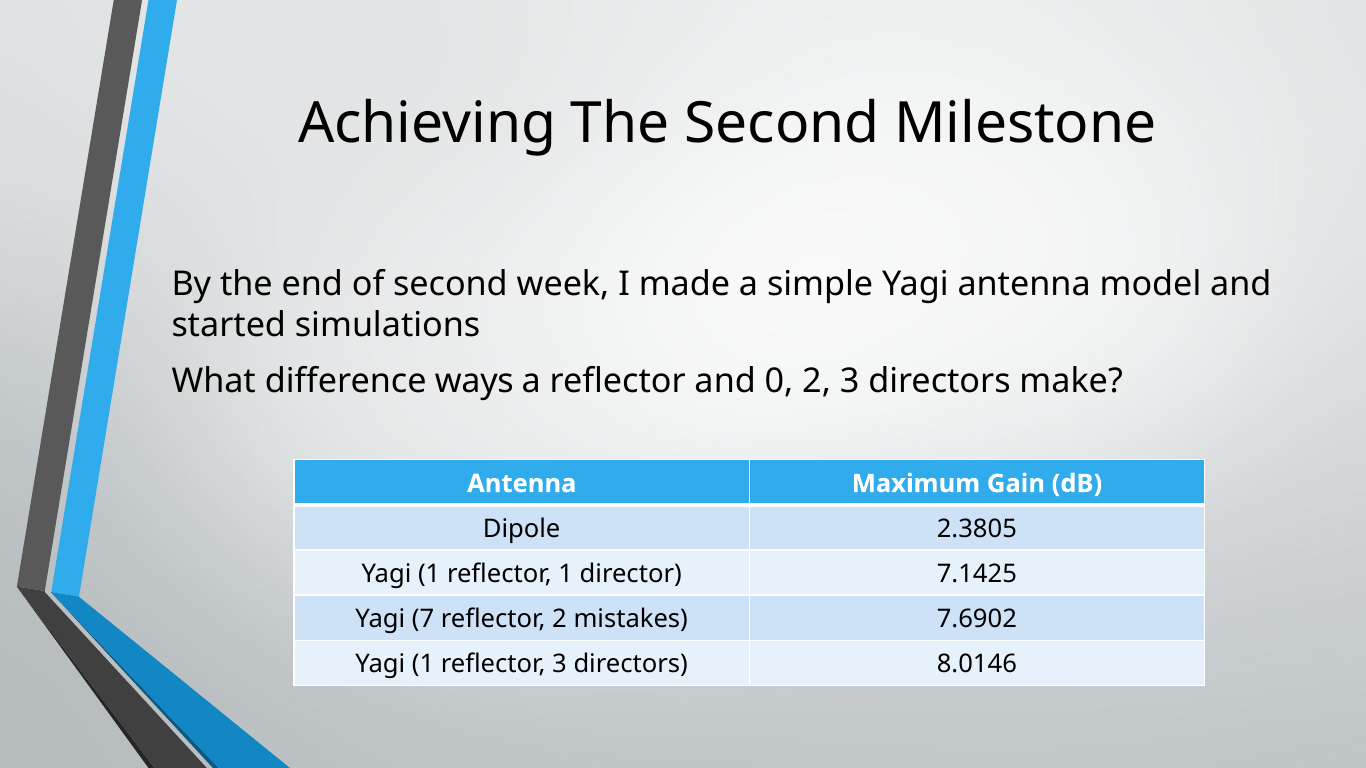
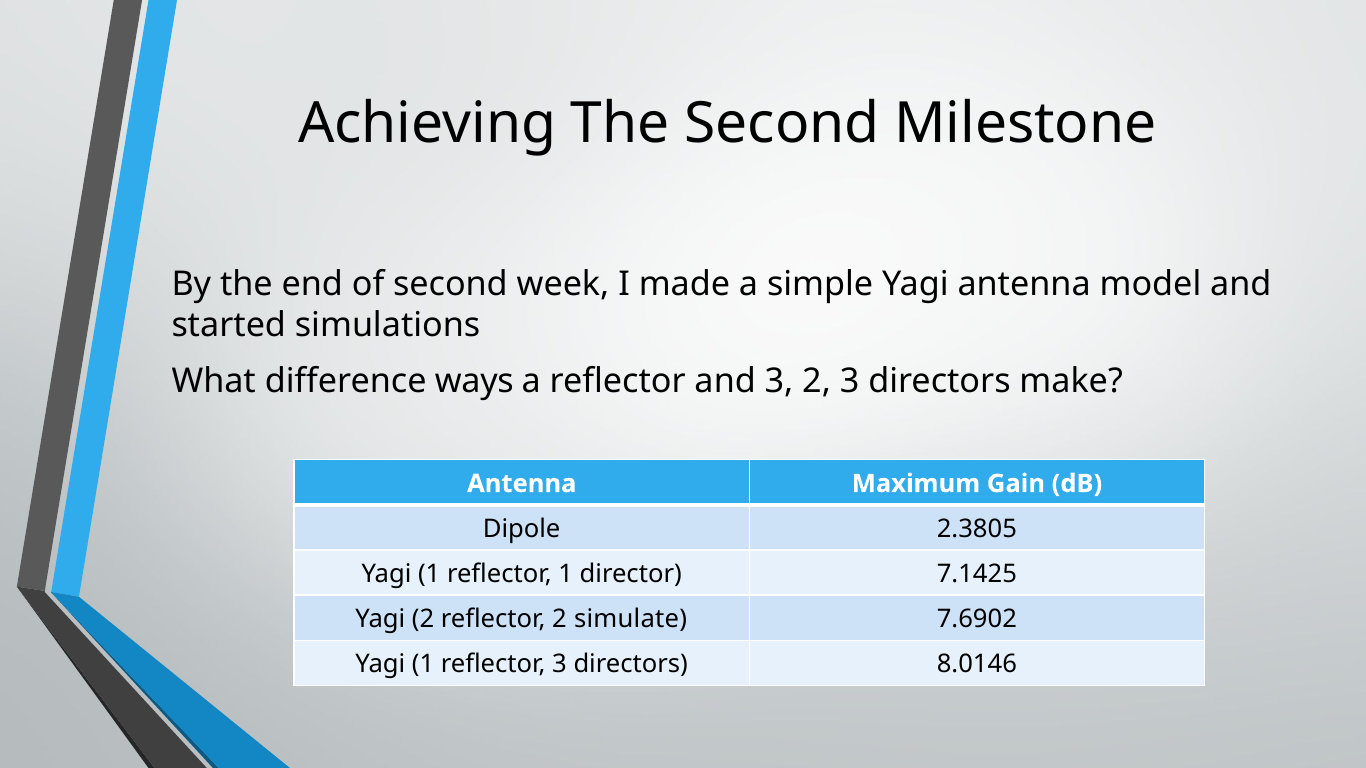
and 0: 0 -> 3 (779, 382)
Yagi 7: 7 -> 2 (423, 619)
mistakes: mistakes -> simulate (631, 619)
